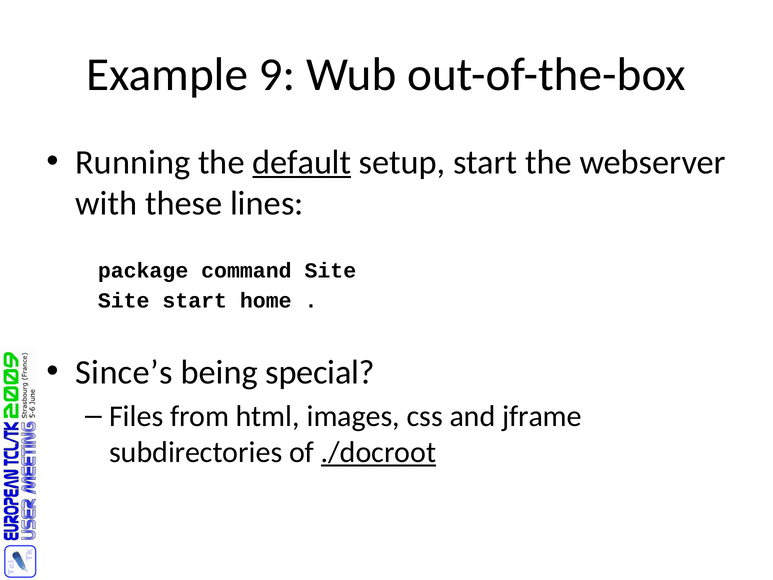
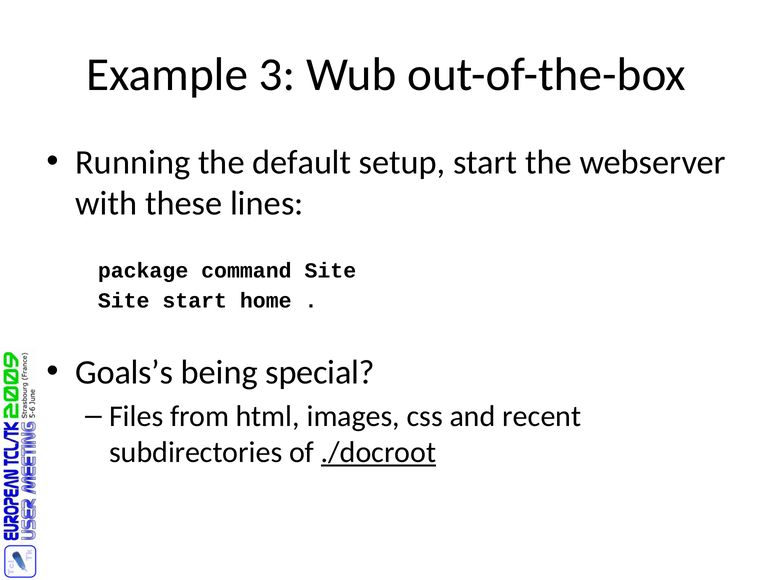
9: 9 -> 3 (277, 75)
default underline: present -> none (302, 162)
Since’s: Since’s -> Goals’s (124, 372)
jframe: jframe -> recent (542, 416)
